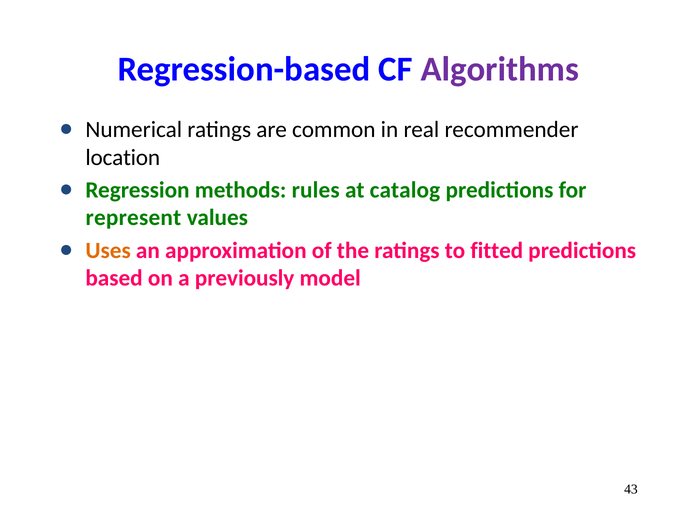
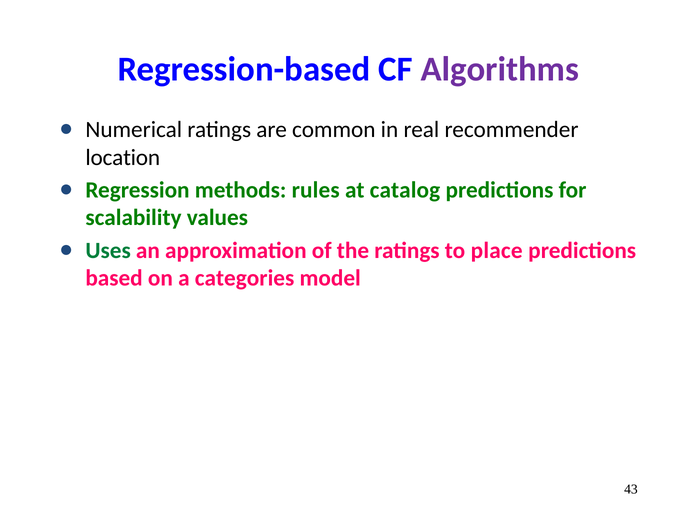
represent: represent -> scalability (133, 218)
Uses colour: orange -> green (108, 250)
fitted: fitted -> place (497, 250)
previously: previously -> categories (245, 278)
